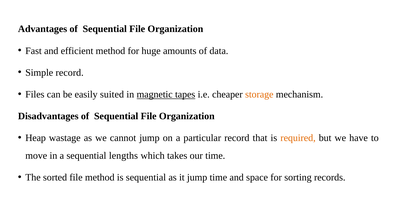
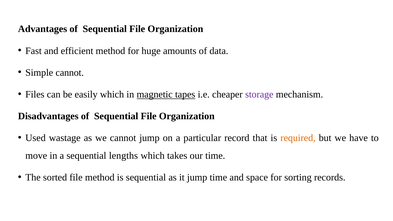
Simple record: record -> cannot (70, 73)
easily suited: suited -> which (112, 94)
storage colour: orange -> purple (259, 94)
Heap: Heap -> Used (36, 138)
